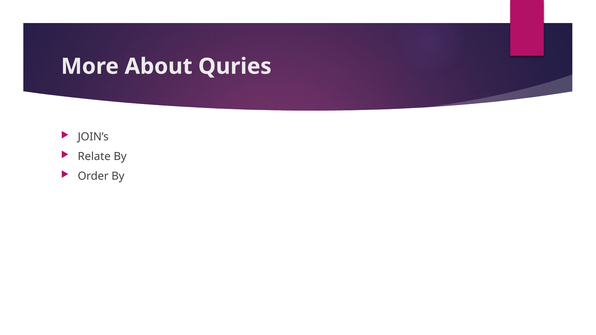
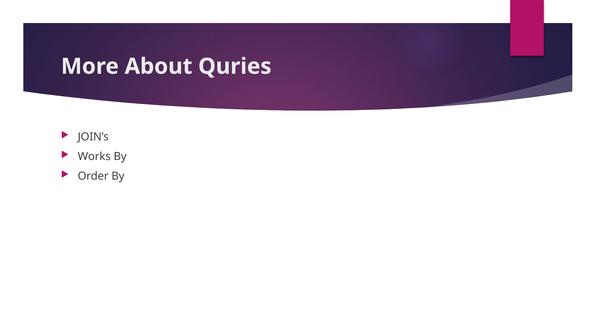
Relate: Relate -> Works (94, 157)
